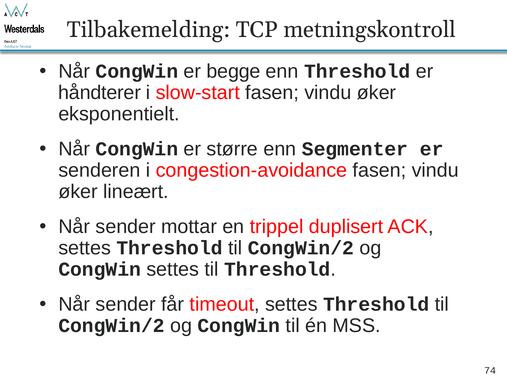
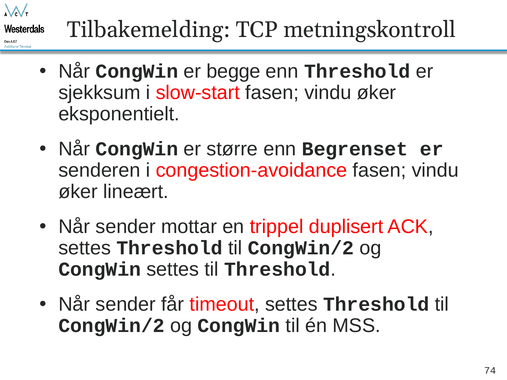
håndterer: håndterer -> sjekksum (99, 93)
Segmenter: Segmenter -> Begrenset (355, 149)
